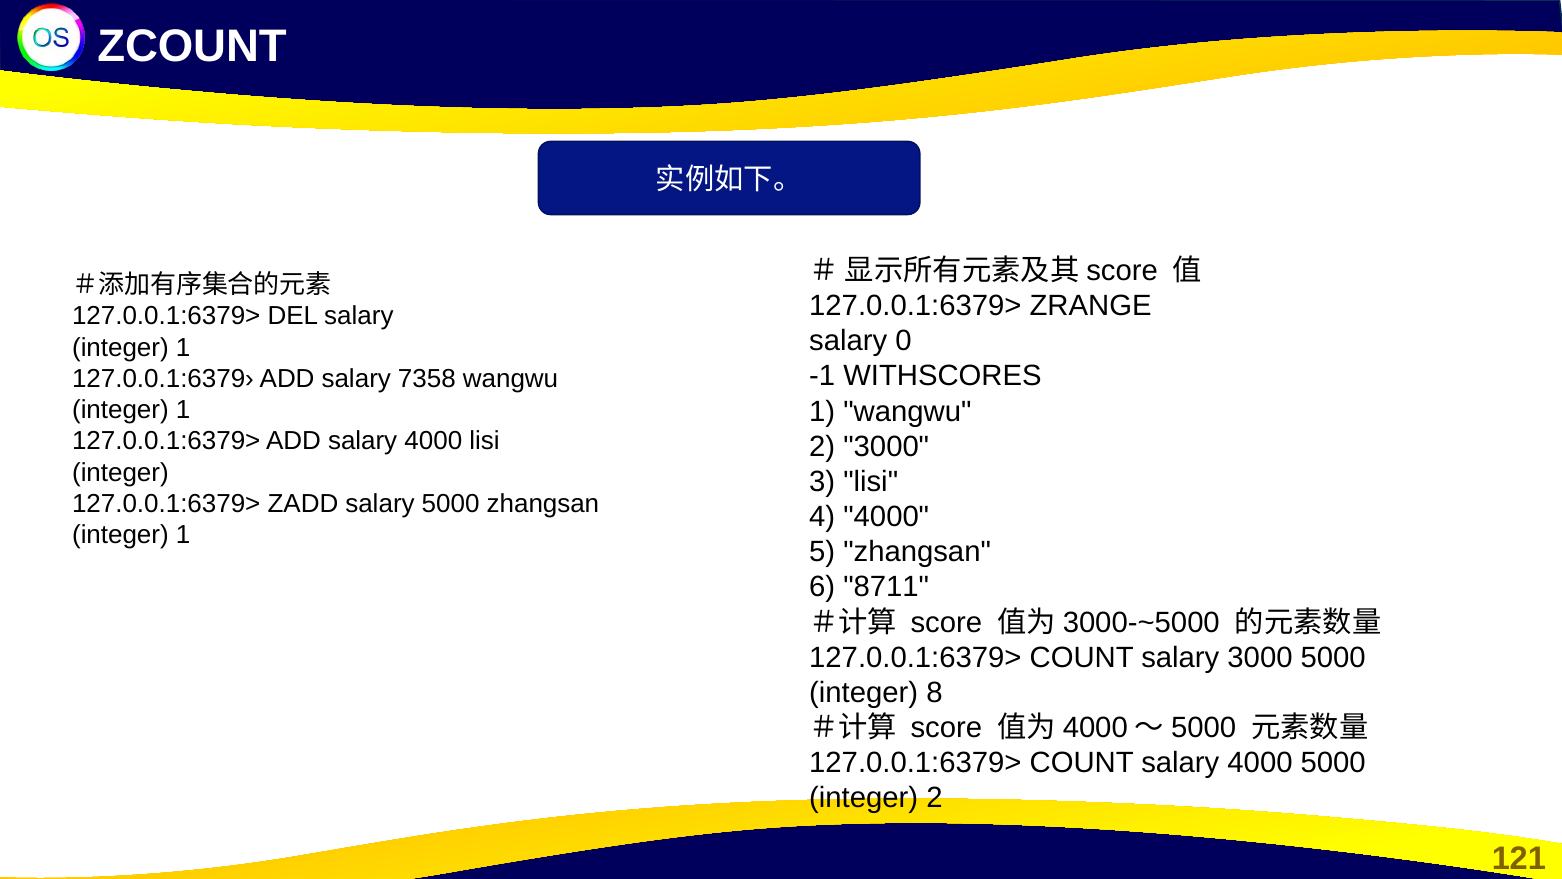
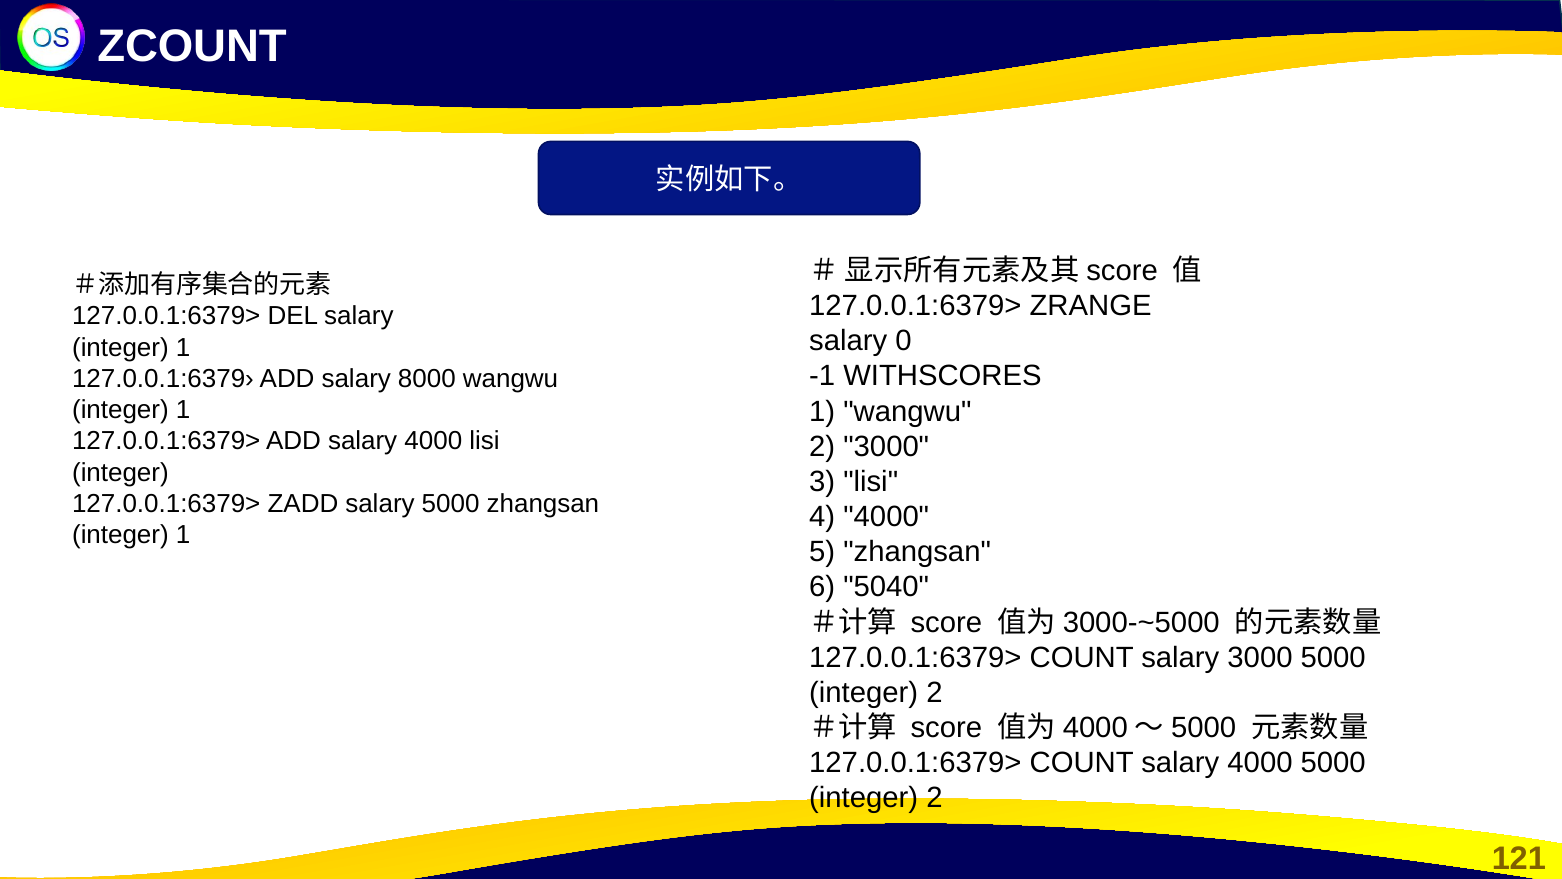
7358: 7358 -> 8000 (427, 379)
8711: 8711 -> 5040 (886, 587)
8: 8 -> 2 (934, 692)
